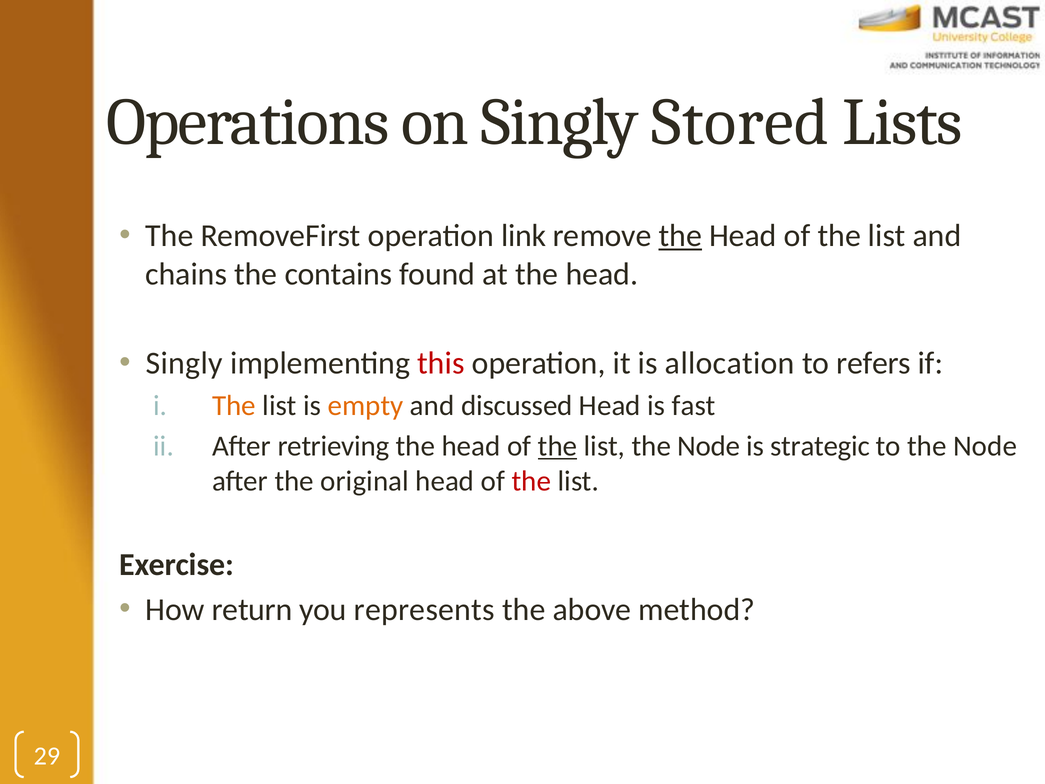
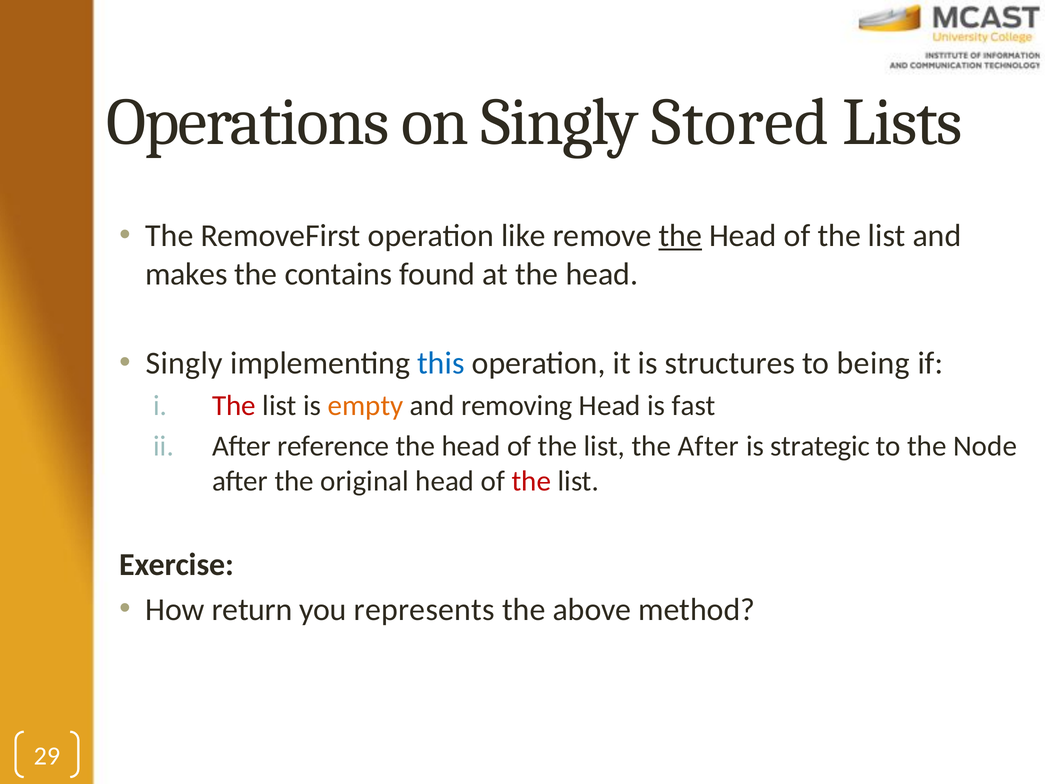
link: link -> like (523, 236)
chains: chains -> makes (186, 274)
this colour: red -> blue (441, 363)
allocation: allocation -> structures (730, 363)
refers: refers -> being (873, 363)
The colour: orange -> red (234, 405)
discussed: discussed -> removing (517, 405)
retrieving: retrieving -> reference (333, 446)
the underline: present -> none (558, 446)
list the Node: Node -> After (708, 446)
